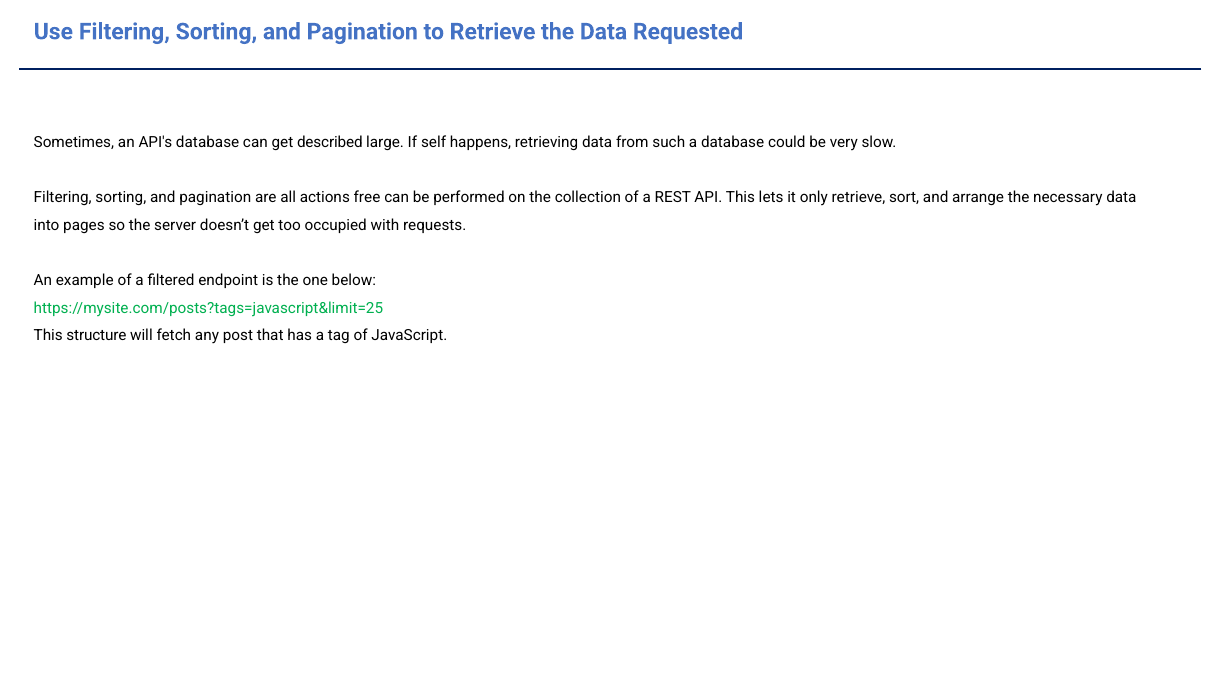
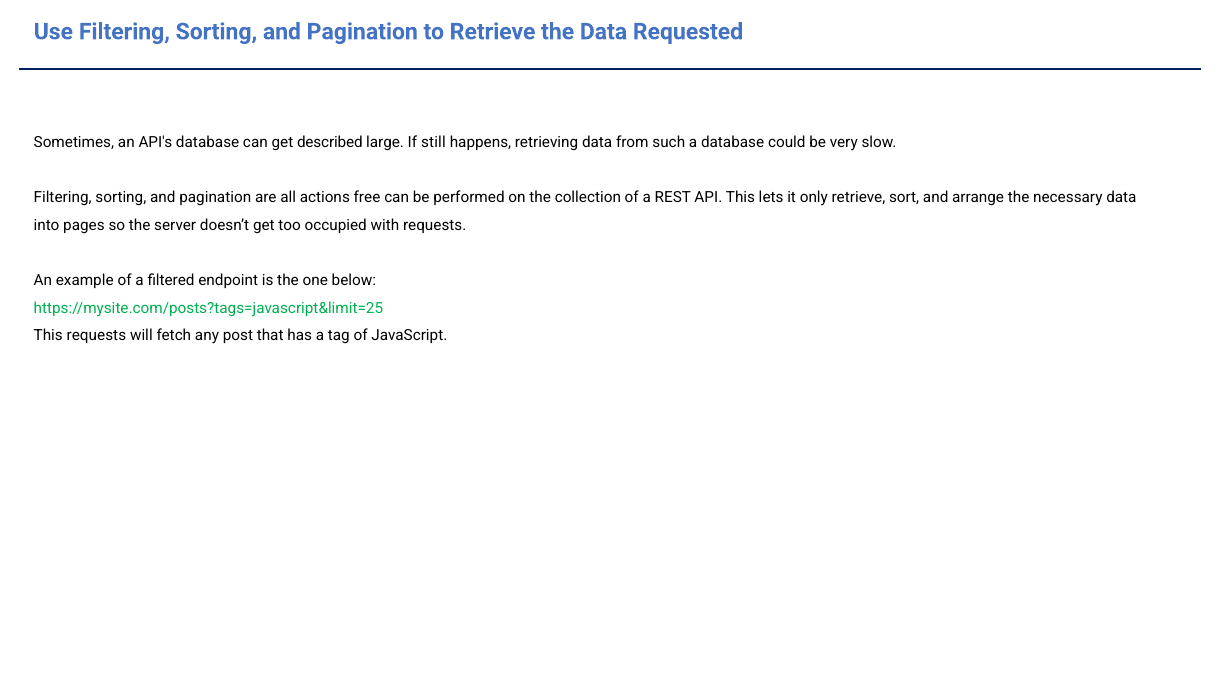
self: self -> still (433, 142)
This structure: structure -> requests (96, 335)
